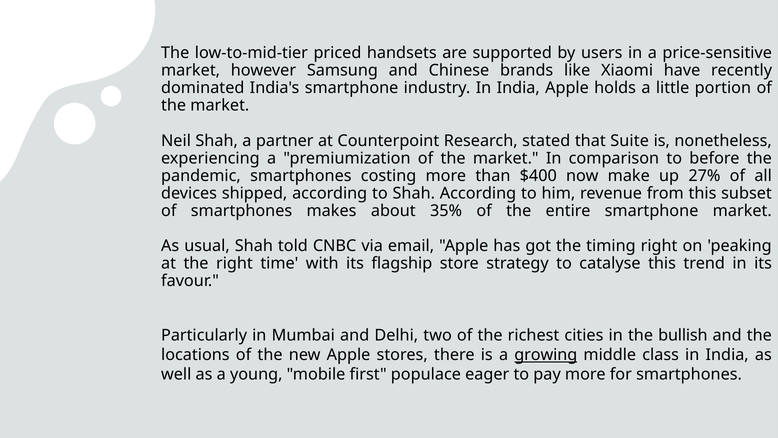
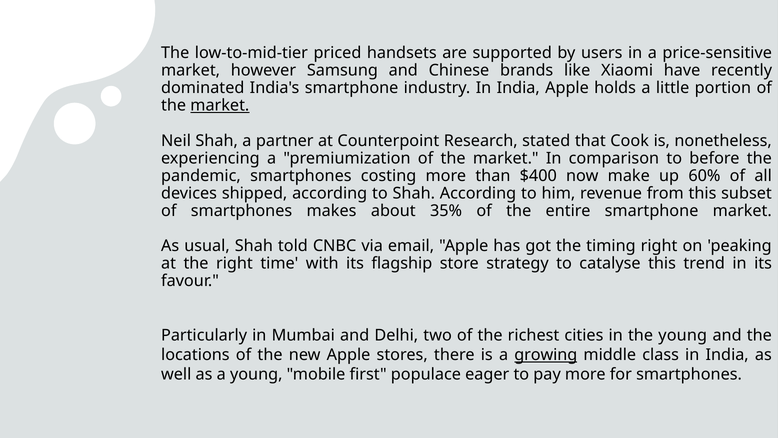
market underline: none -> present (220, 106)
Suite: Suite -> Cook (630, 141)
27%: 27% -> 60% (704, 176)
the bullish: bullish -> young (683, 335)
